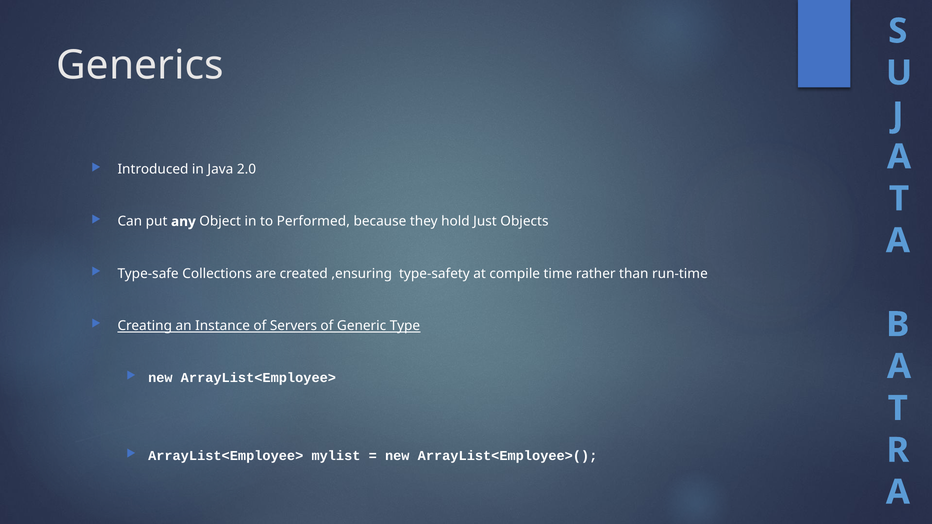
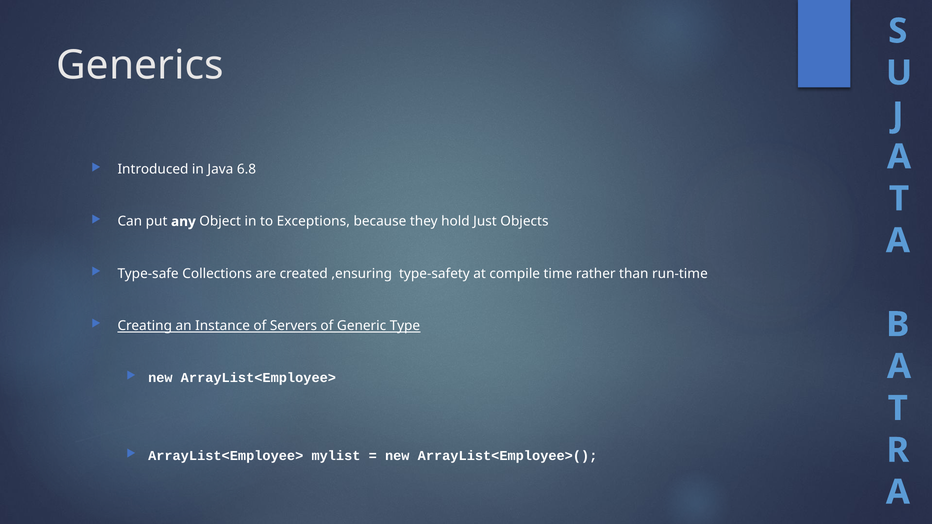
2.0: 2.0 -> 6.8 (247, 170)
Performed: Performed -> Exceptions (313, 222)
